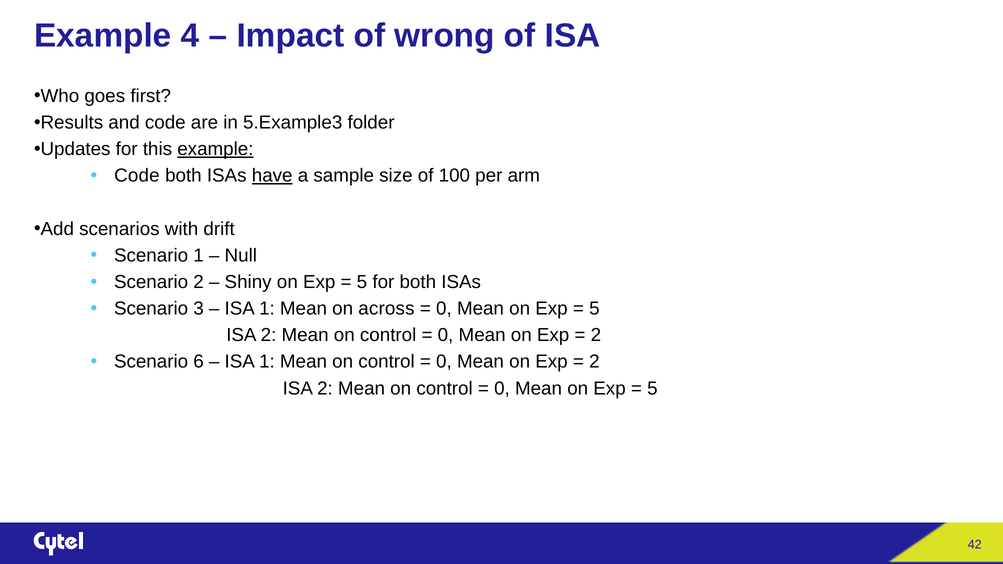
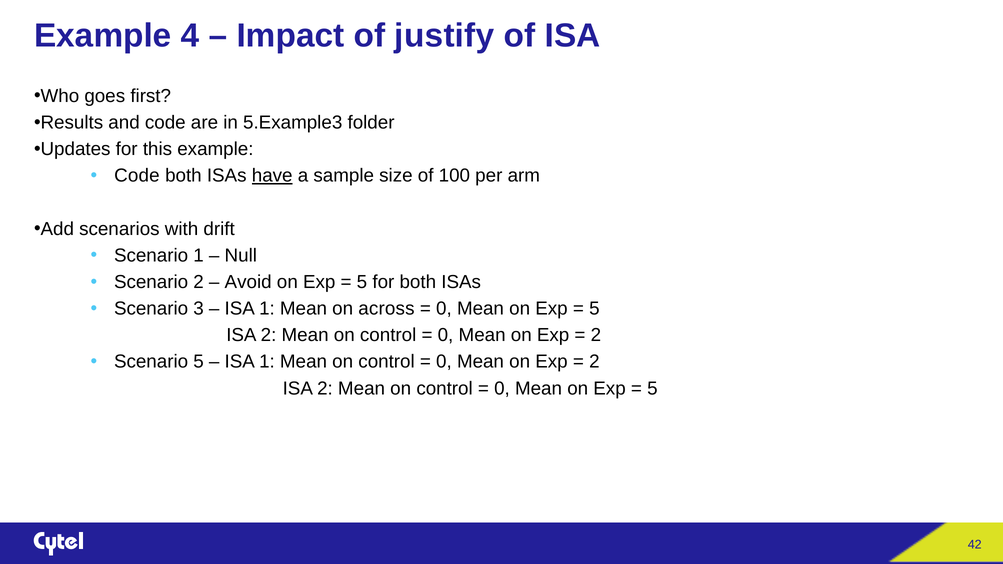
wrong: wrong -> justify (444, 36)
example underline: present -> none (215, 149)
Shiny: Shiny -> Avoid (248, 282)
Scenario 6: 6 -> 5 (199, 362)
